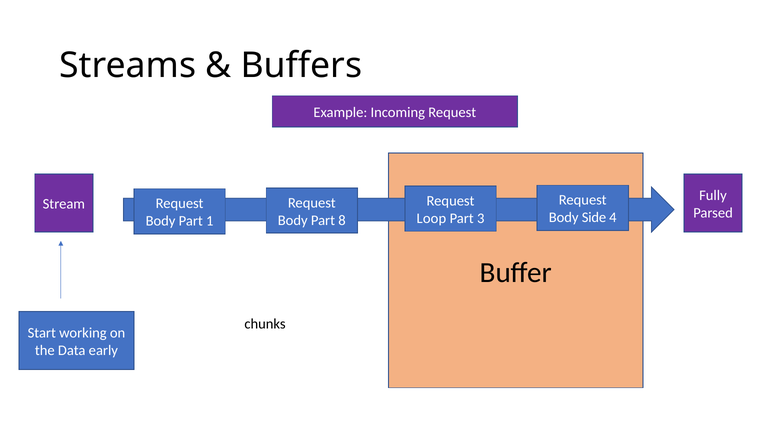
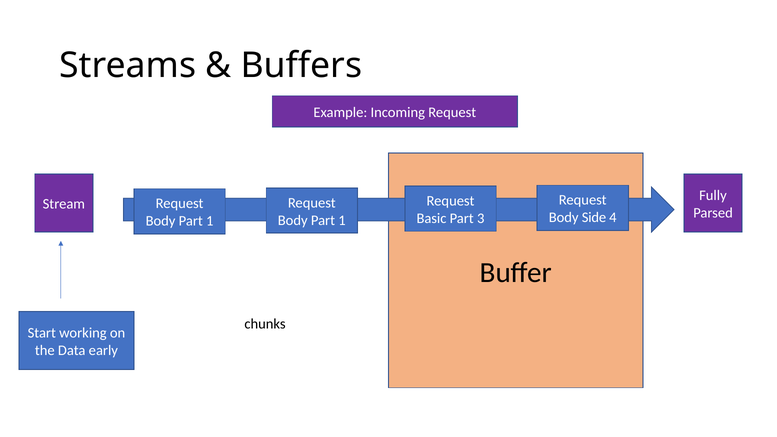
Loop: Loop -> Basic (431, 218)
8: 8 -> 1 (342, 220)
